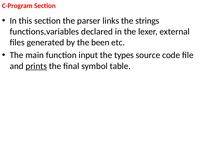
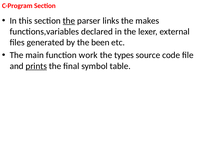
the underline: none -> present (69, 21)
strings: strings -> makes (147, 21)
input: input -> work (88, 55)
